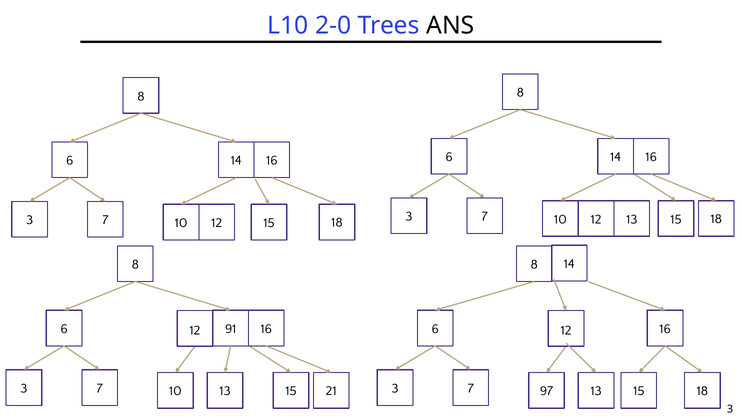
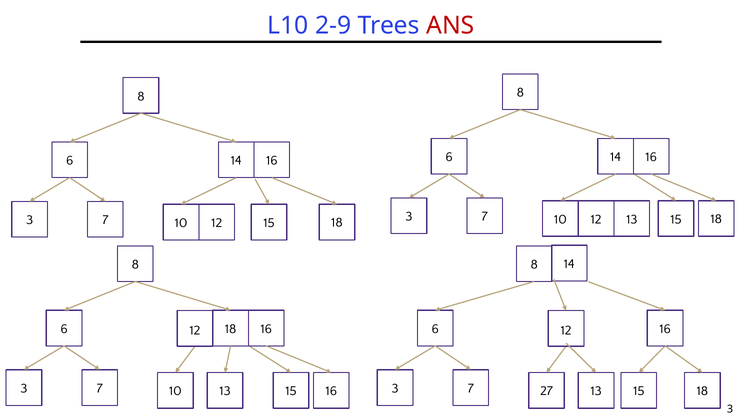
2-0: 2-0 -> 2-9 (333, 25)
ANS colour: black -> red (450, 25)
6 91: 91 -> 18 (231, 328)
97: 97 -> 27 (546, 391)
15 21: 21 -> 16 (331, 390)
